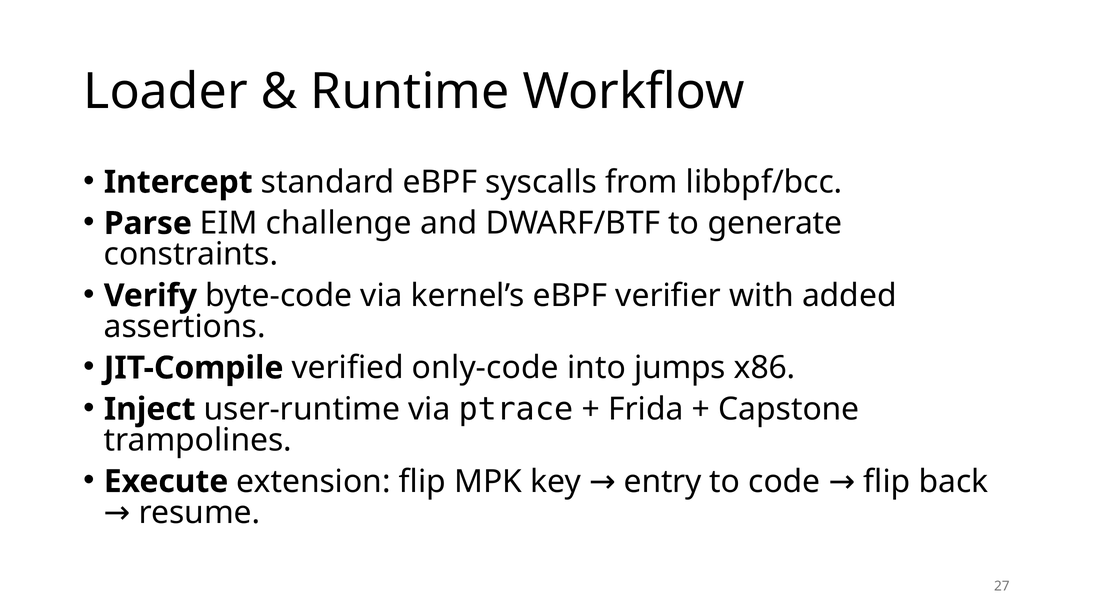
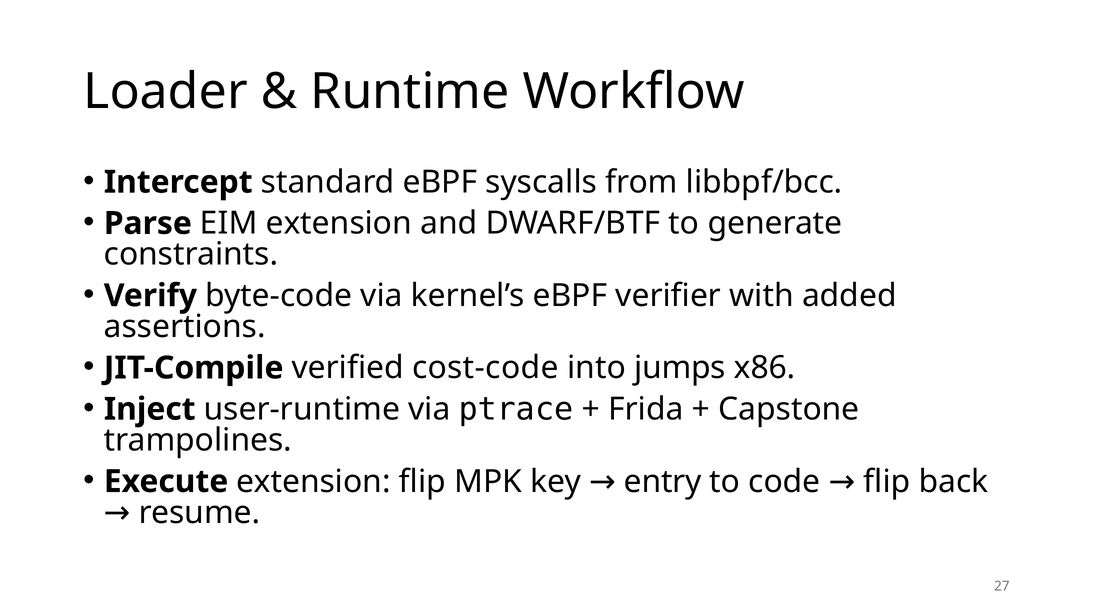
EIM challenge: challenge -> extension (339, 223)
only-code: only-code -> cost-code (485, 368)
